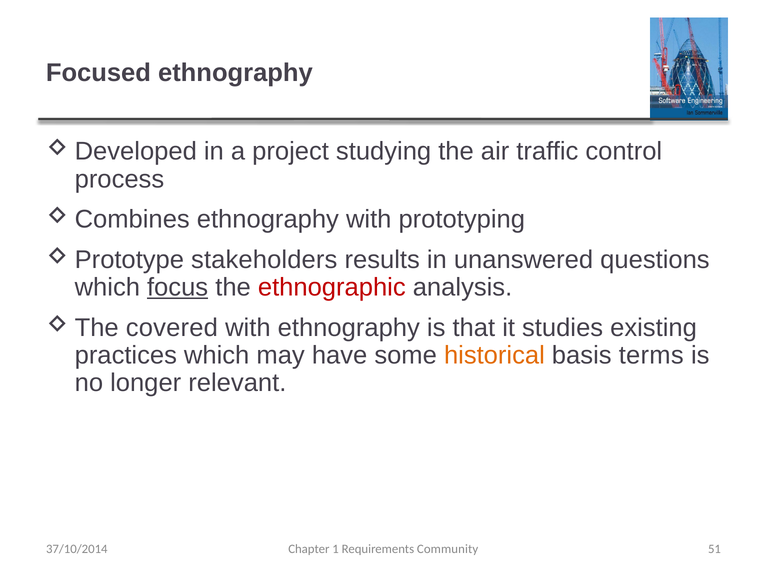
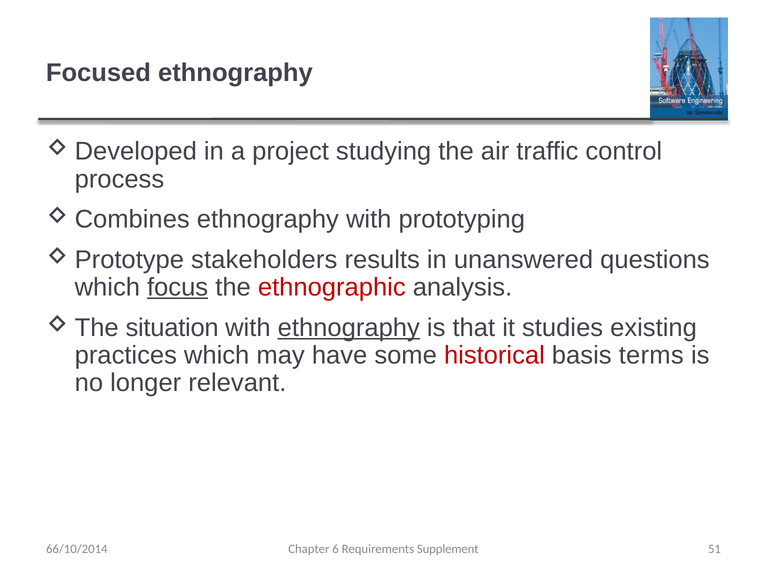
covered: covered -> situation (172, 328)
ethnography underline: none -> present (349, 328)
historical colour: orange -> red (494, 356)
37/10/2014: 37/10/2014 -> 66/10/2014 (77, 549)
1: 1 -> 6 (336, 549)
Community: Community -> Supplement (448, 549)
